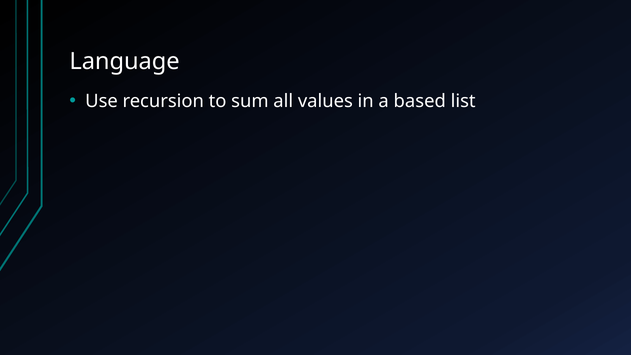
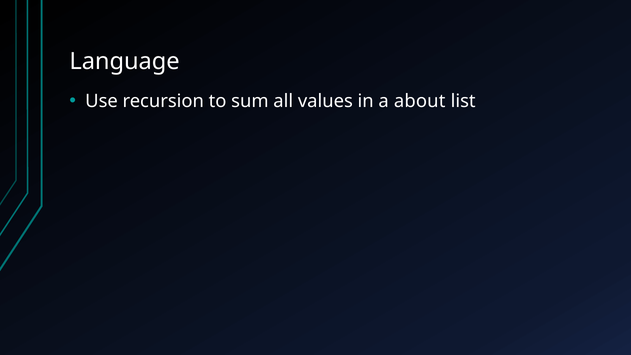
based: based -> about (420, 101)
